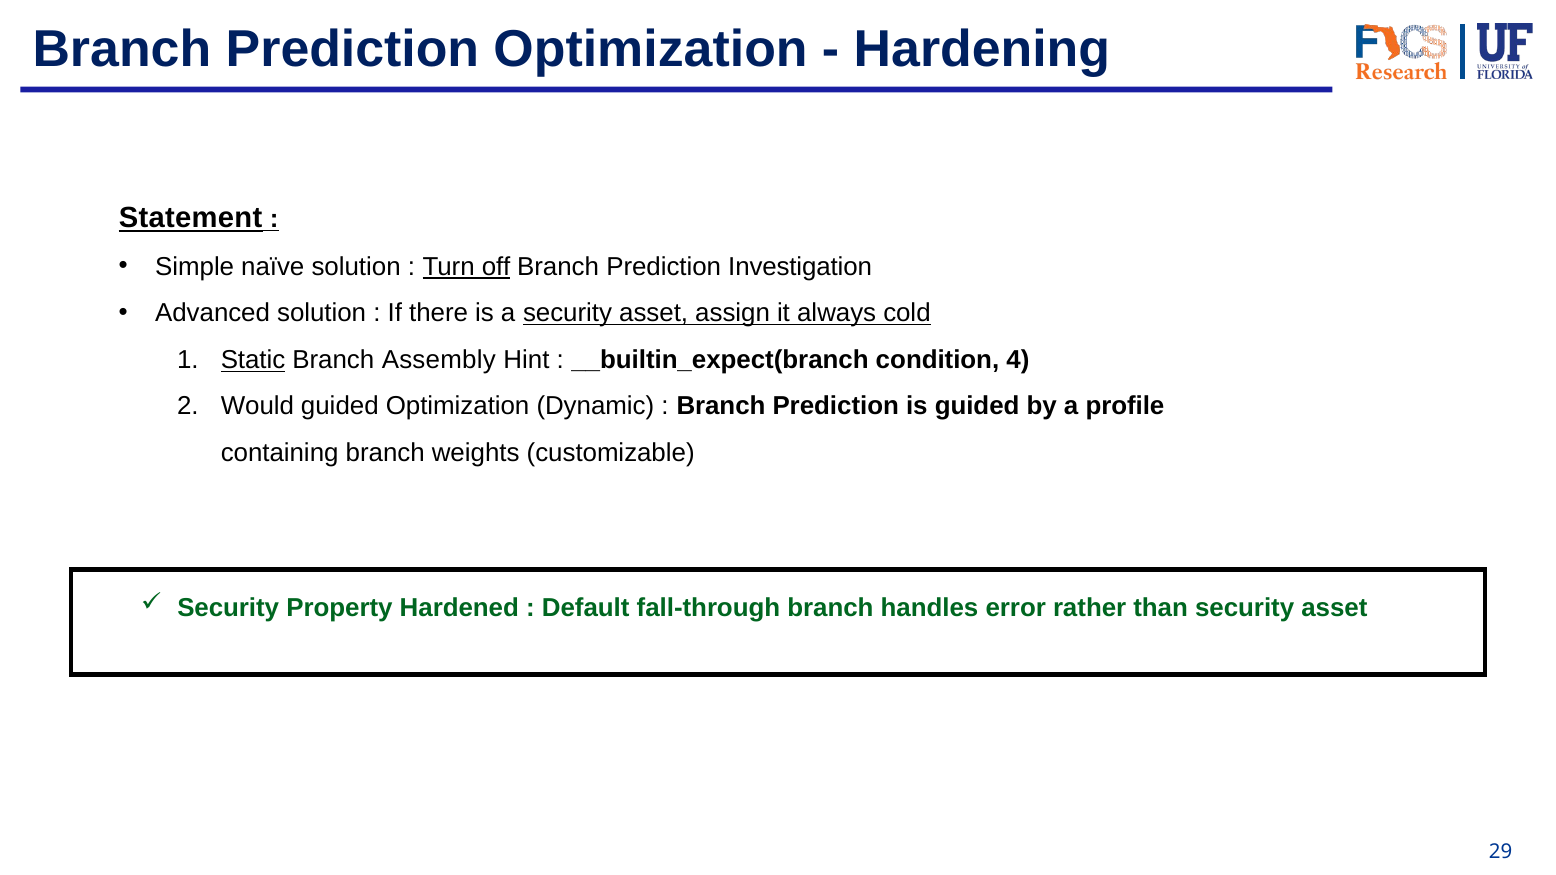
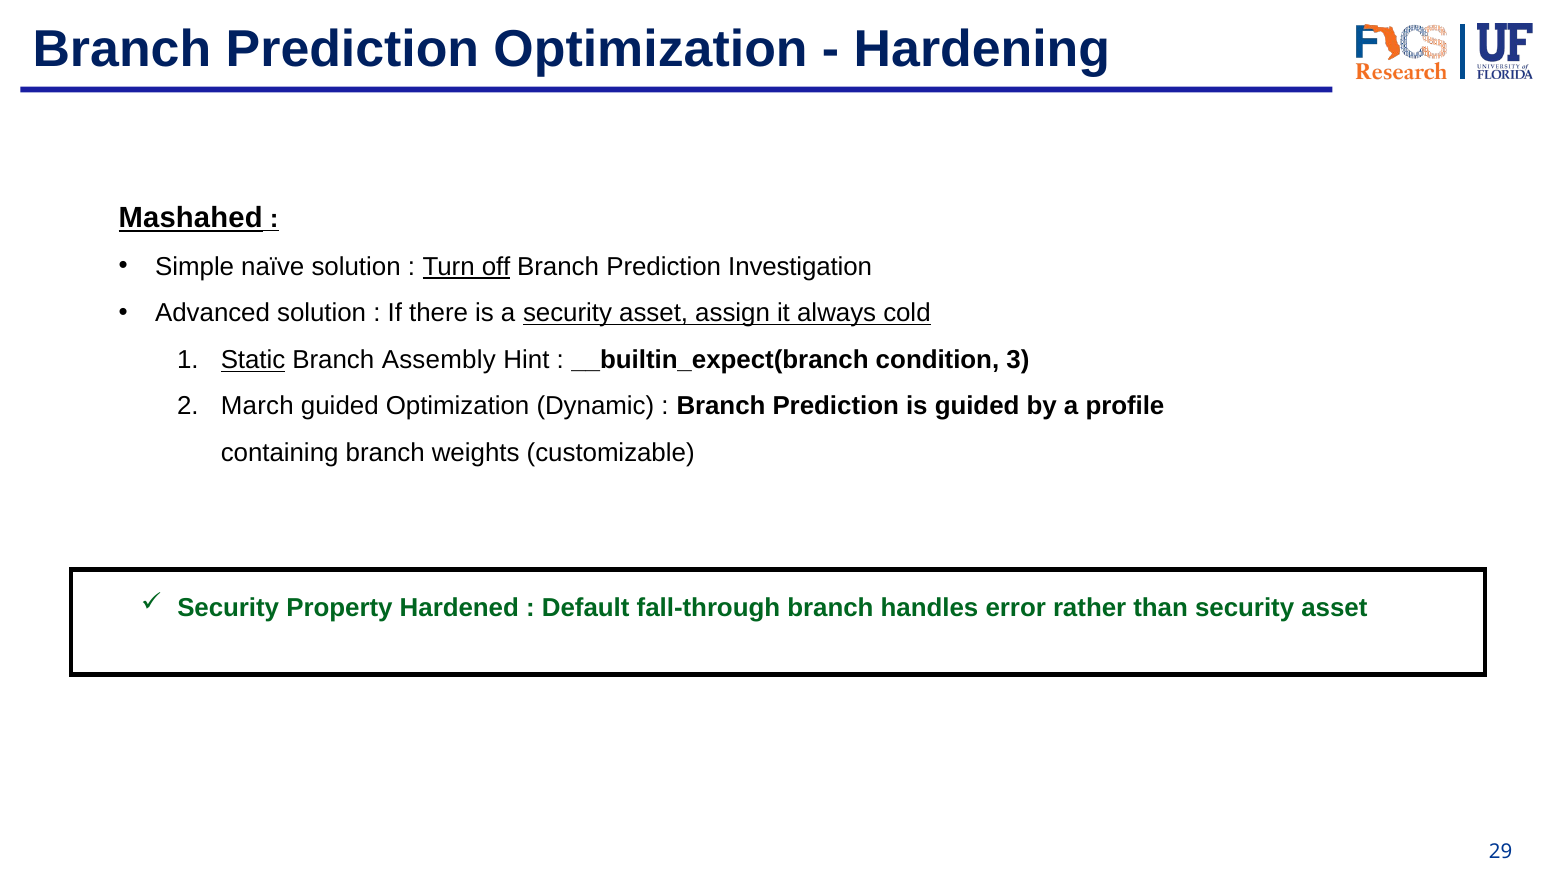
Statement: Statement -> Mashahed (191, 218)
4: 4 -> 3 (1018, 360)
Would: Would -> March (257, 407)
